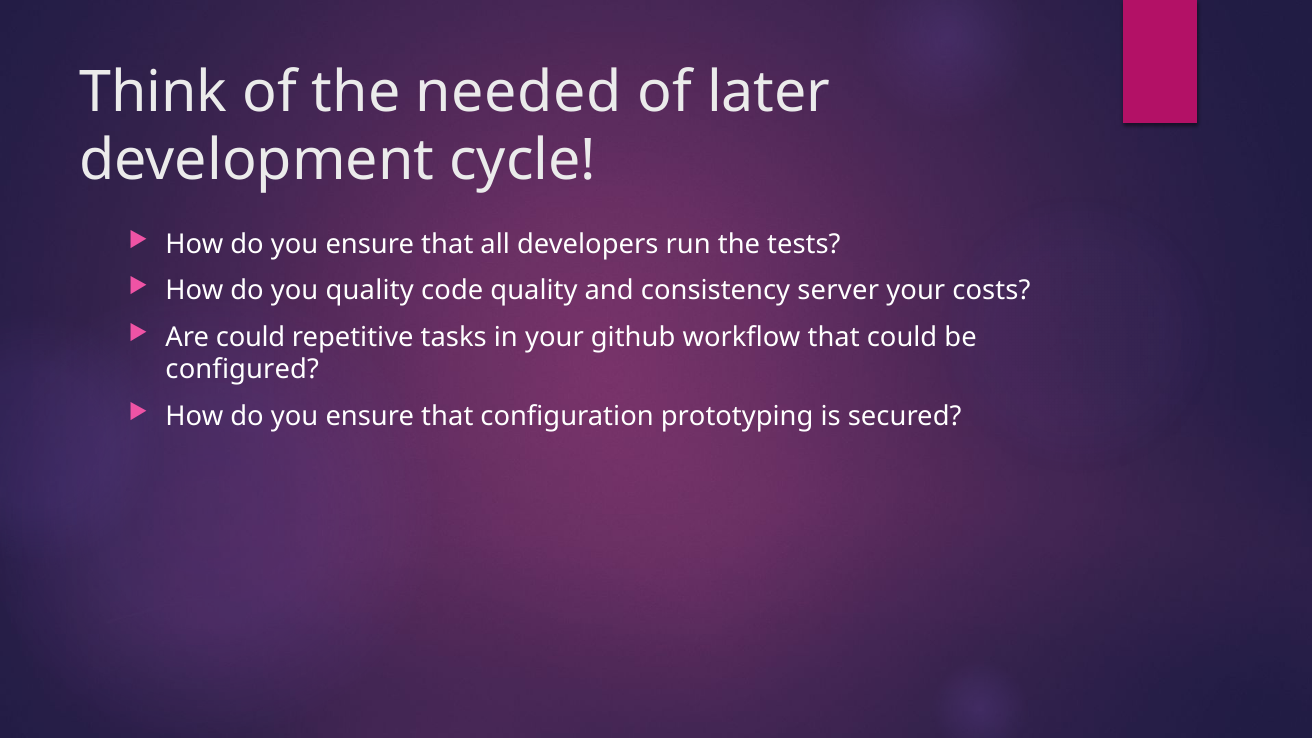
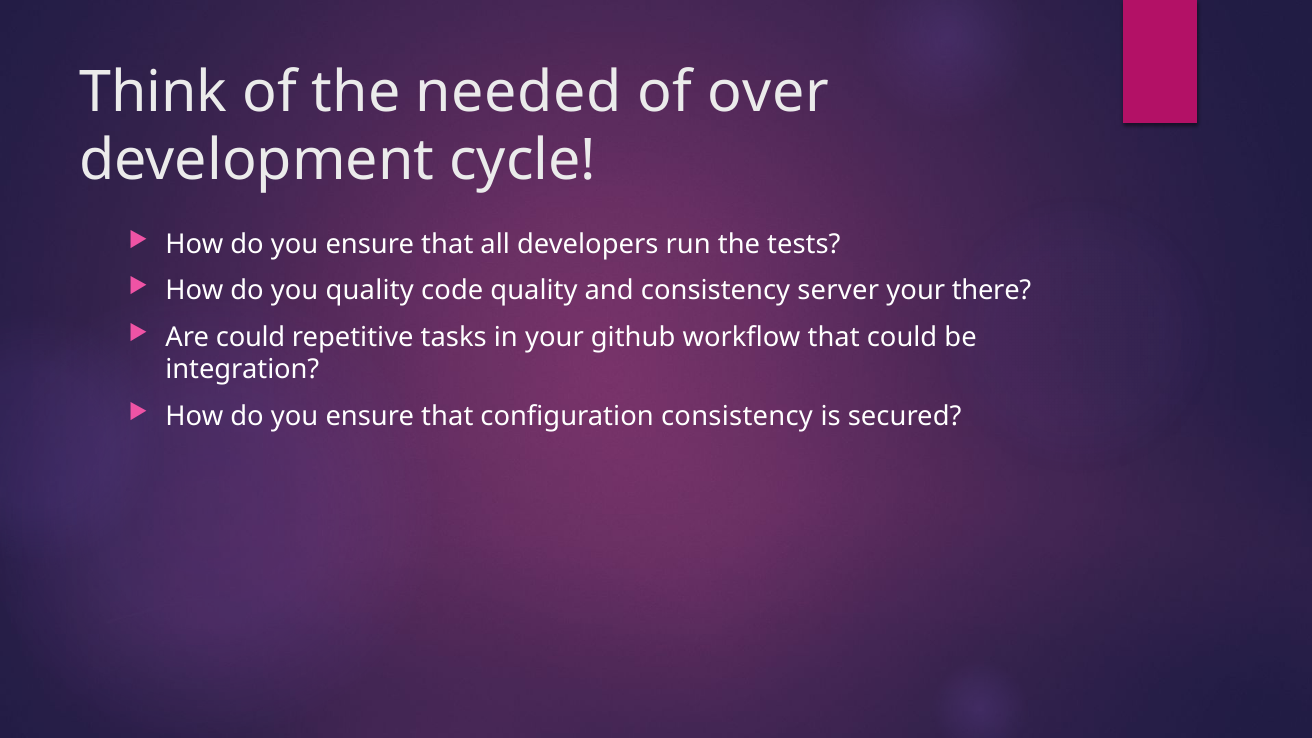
later: later -> over (768, 92)
costs: costs -> there (992, 291)
configured: configured -> integration (242, 370)
configuration prototyping: prototyping -> consistency (737, 416)
